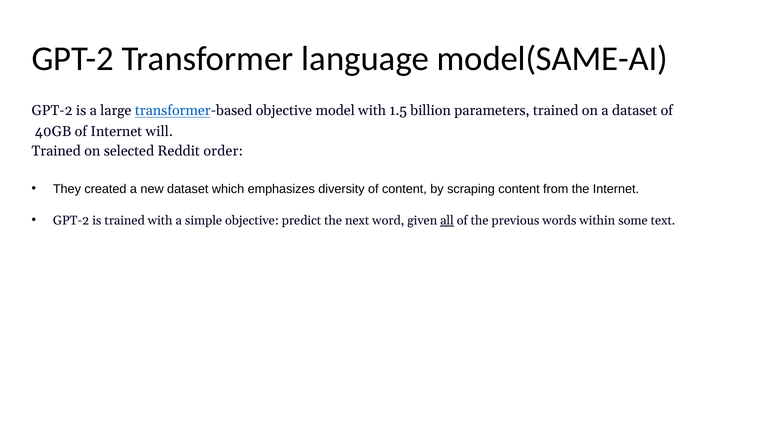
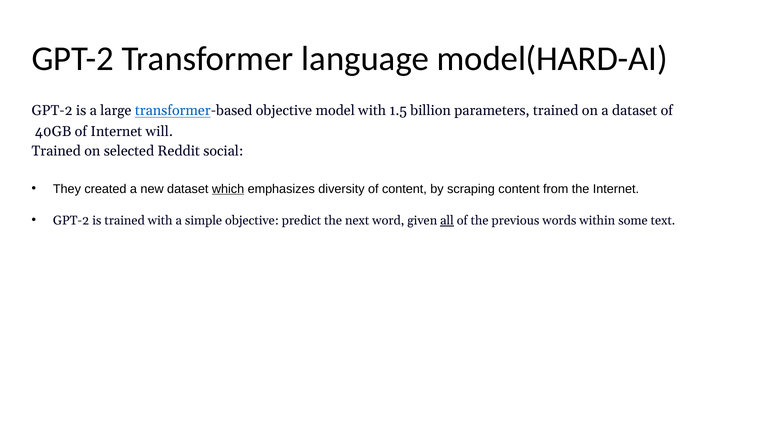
model(SAME-AI: model(SAME-AI -> model(HARD-AI (552, 59)
order: order -> social (223, 151)
which underline: none -> present (228, 189)
